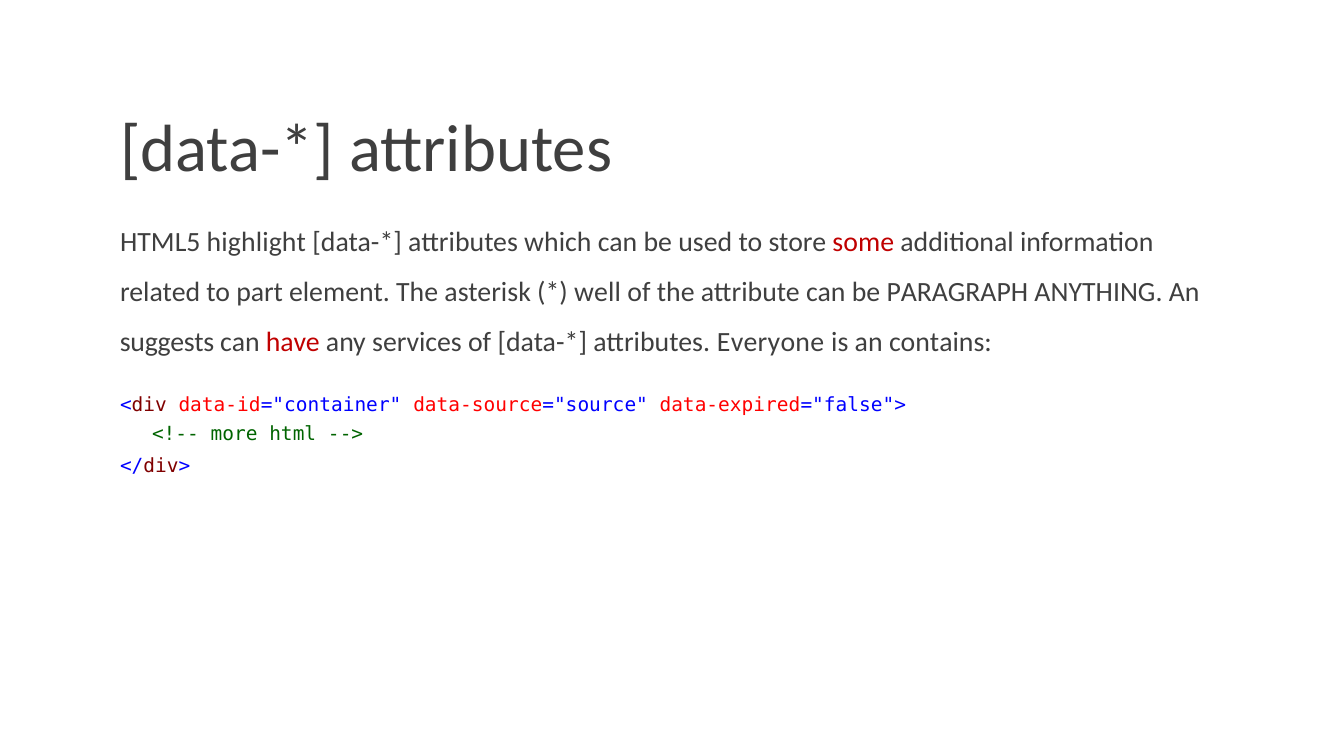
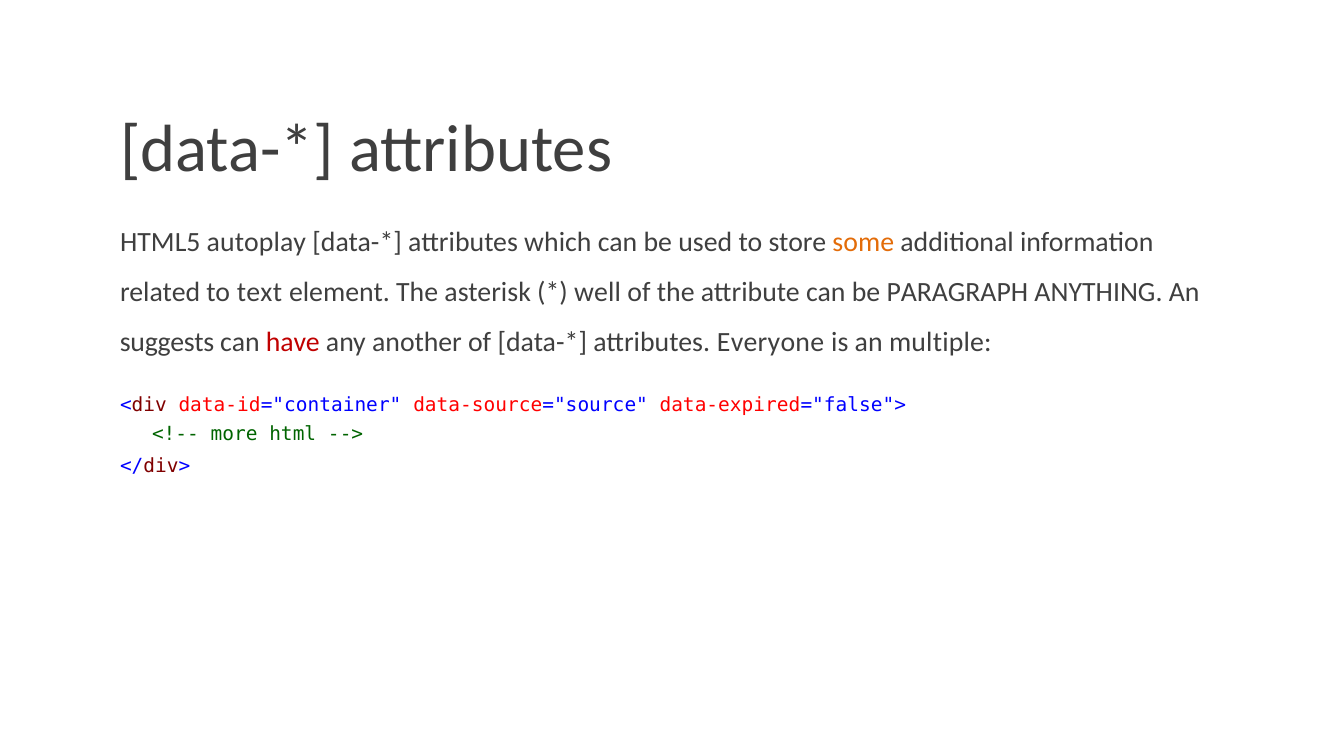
highlight: highlight -> autoplay (256, 242)
some colour: red -> orange (863, 242)
part: part -> text (259, 292)
services: services -> another (417, 342)
contains: contains -> multiple (940, 342)
